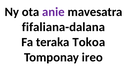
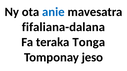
anie colour: purple -> blue (53, 12)
Tokoa: Tokoa -> Tonga (89, 42)
ireo: ireo -> jeso (92, 58)
